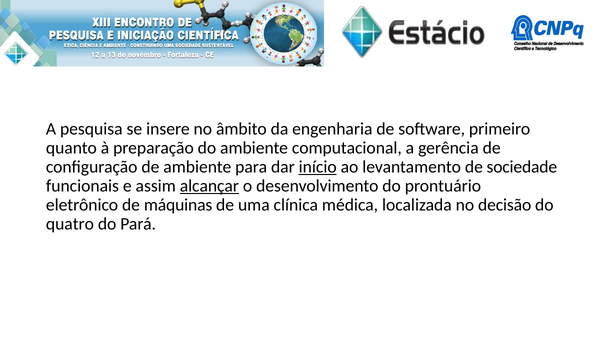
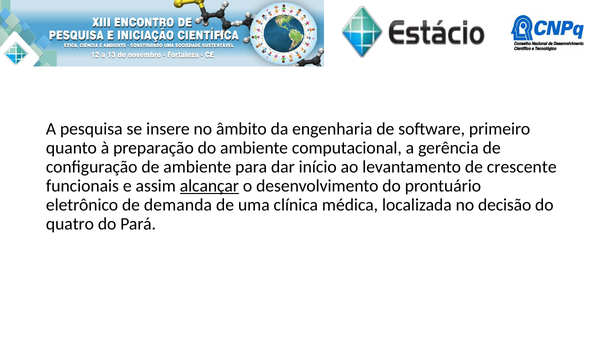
início underline: present -> none (318, 167)
sociedade: sociedade -> crescente (522, 167)
máquinas: máquinas -> demanda (178, 205)
